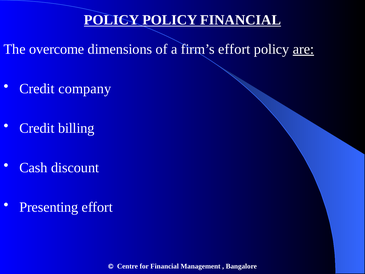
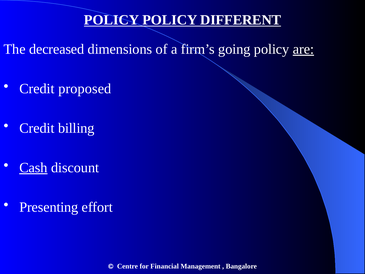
POLICY FINANCIAL: FINANCIAL -> DIFFERENT (241, 20)
overcome: overcome -> decreased (57, 49)
firm’s effort: effort -> going (234, 49)
company: company -> proposed (85, 89)
Cash underline: none -> present (33, 167)
